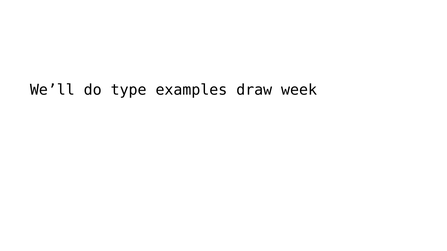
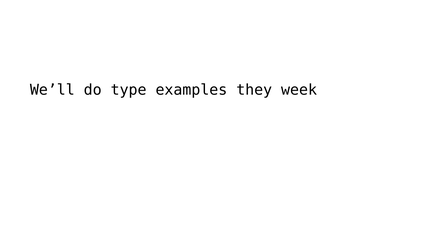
draw: draw -> they (254, 90)
